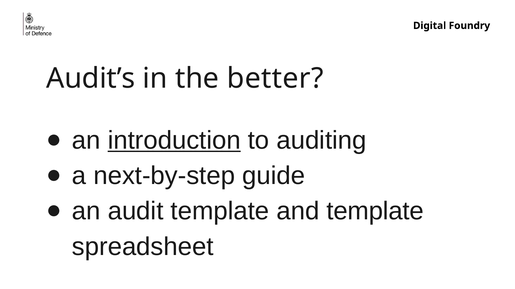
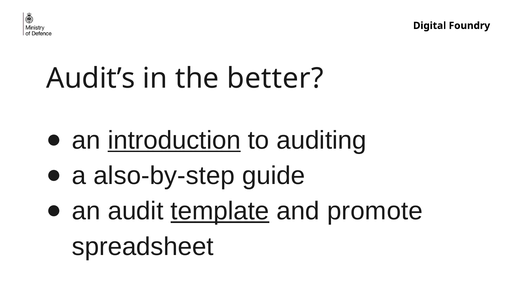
next-by-step: next-by-step -> also-by-step (164, 176)
template underline: none -> present (220, 212)
and template: template -> promote (375, 212)
